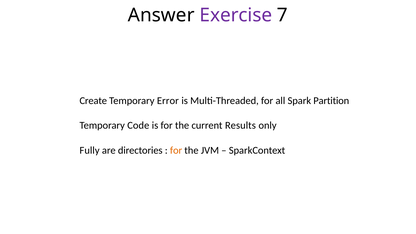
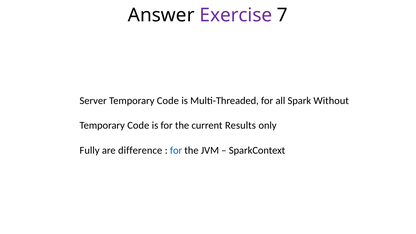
Create: Create -> Server (93, 101)
Error: Error -> Code (168, 101)
Partition: Partition -> Without (331, 101)
directories: directories -> difference (140, 151)
for colour: orange -> blue (176, 151)
